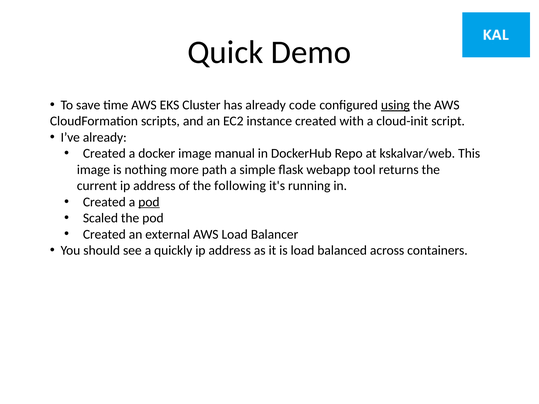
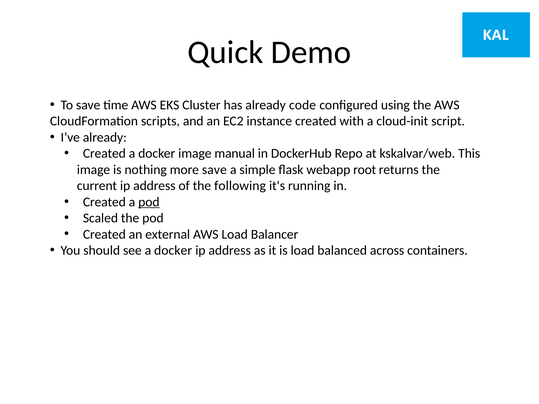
using underline: present -> none (395, 105)
more path: path -> save (214, 170)
tool: tool -> root (365, 170)
see a quickly: quickly -> docker (173, 251)
